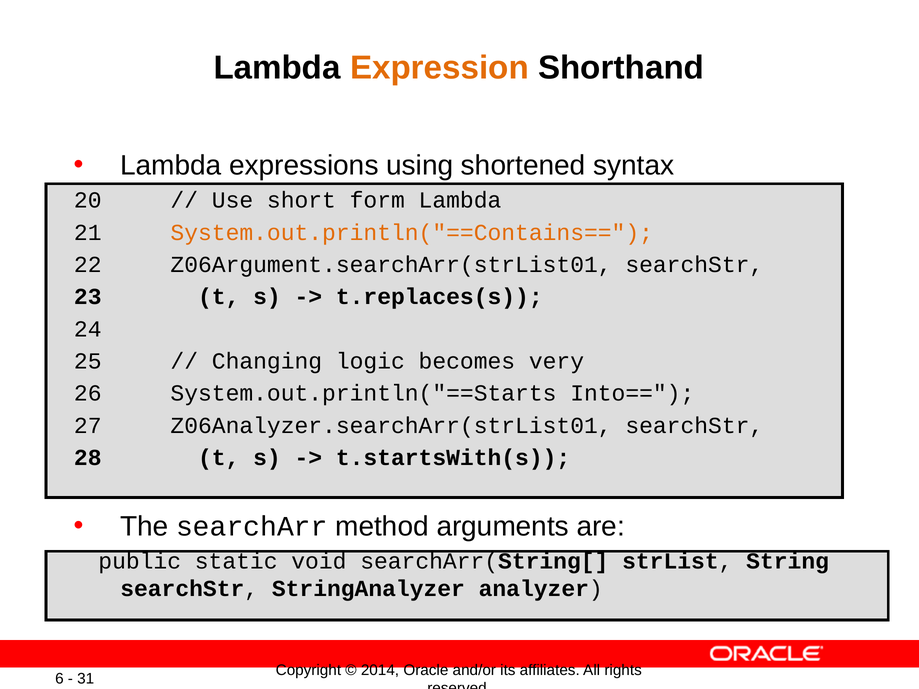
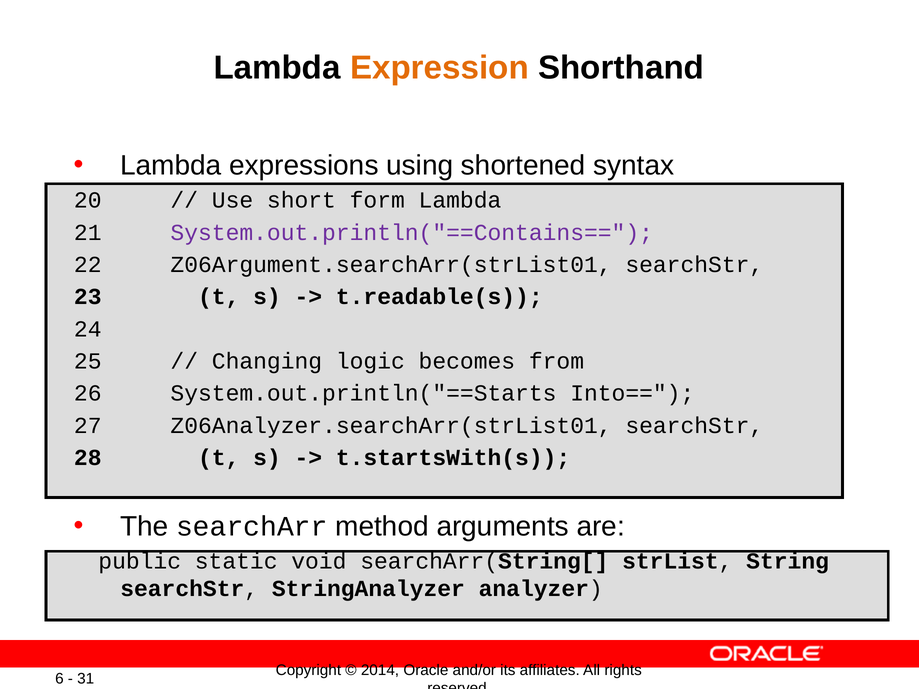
System.out.println("==Contains== colour: orange -> purple (412, 233)
t.replaces(s: t.replaces(s -> t.readable(s (439, 297)
very: very -> from (556, 361)
